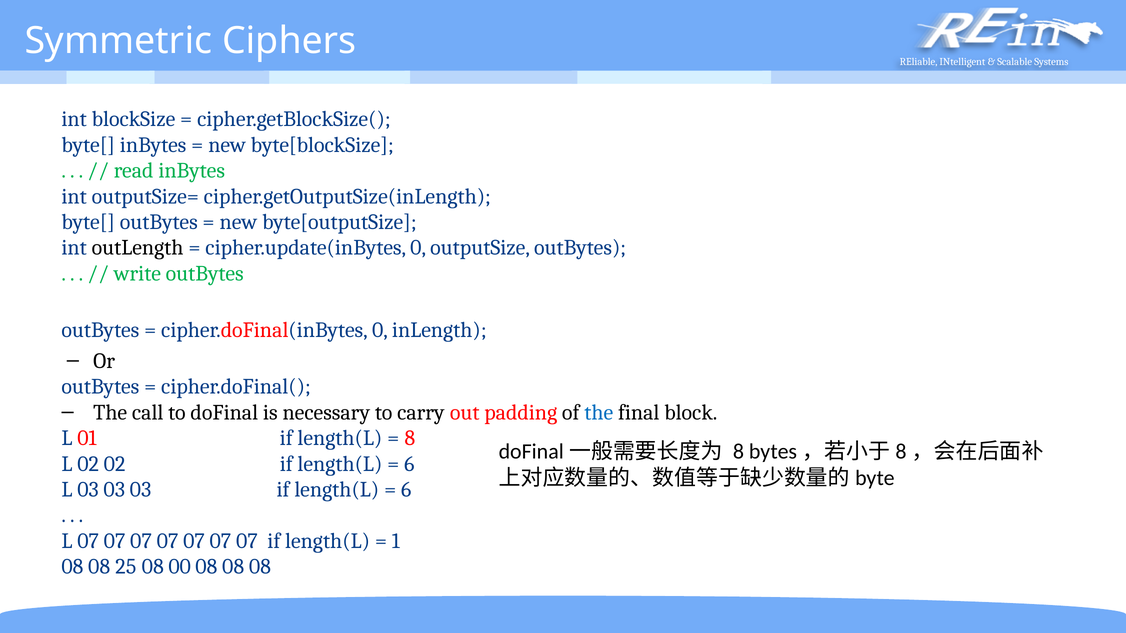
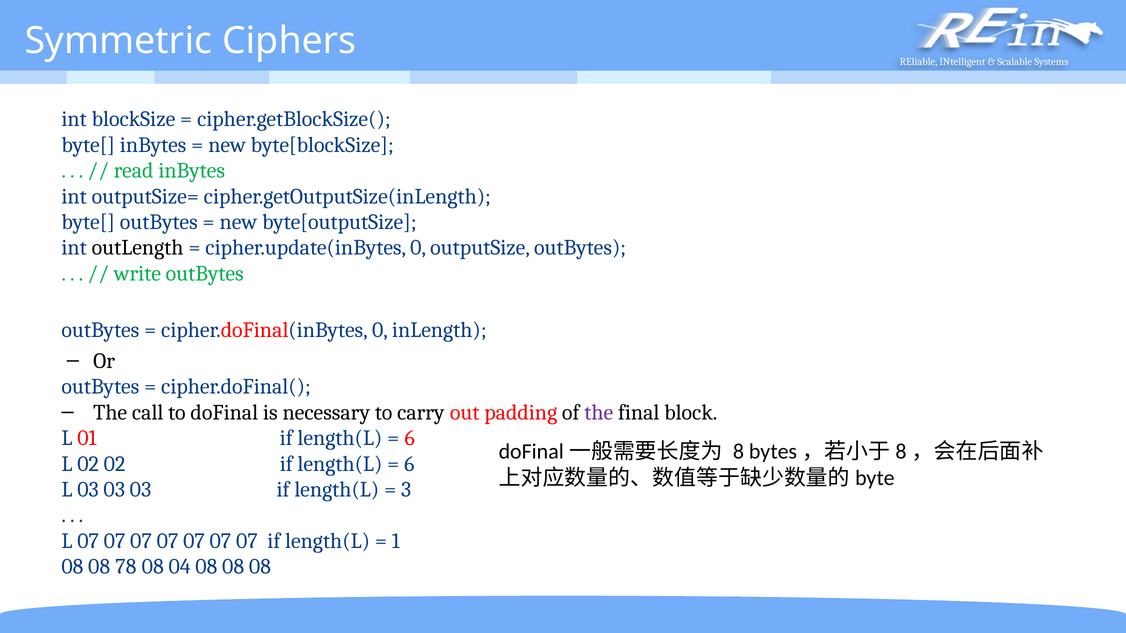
the colour: blue -> purple (599, 413)
8: 8 -> 6 (410, 438)
6: 6 -> 3 (406, 490)
25: 25 -> 78 (126, 567)
00: 00 -> 04 (180, 567)
